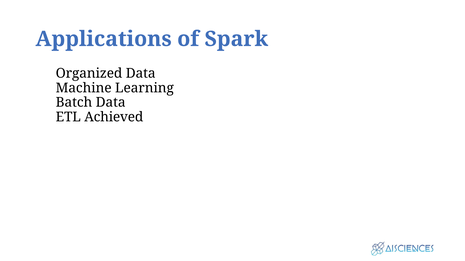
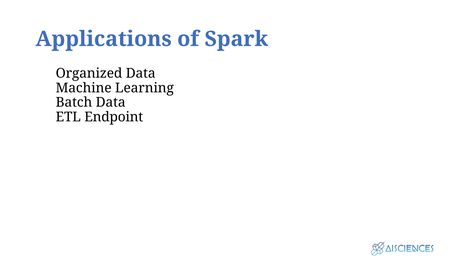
Achieved: Achieved -> Endpoint (114, 117)
